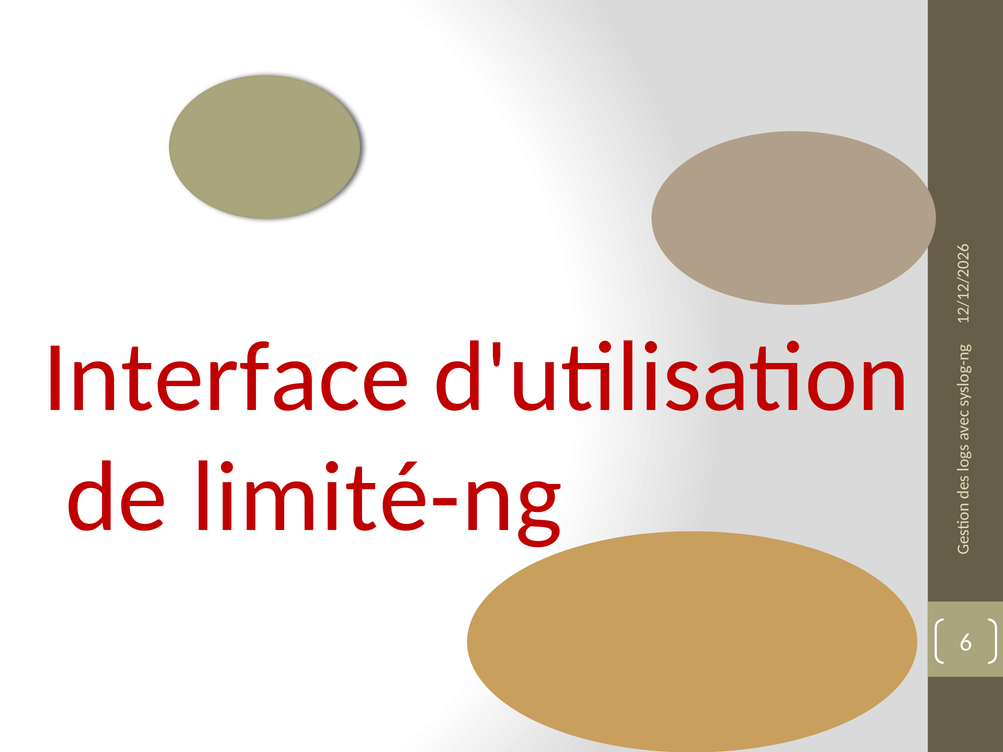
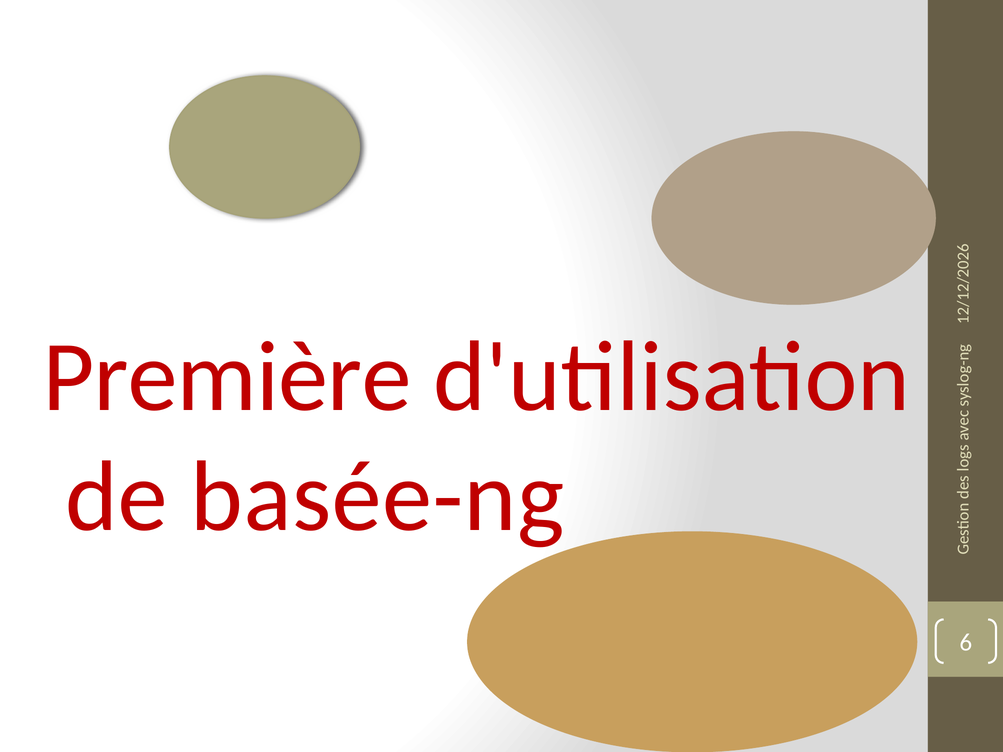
Interface: Interface -> Première (227, 377)
limité-ng: limité-ng -> basée-ng (377, 498)
